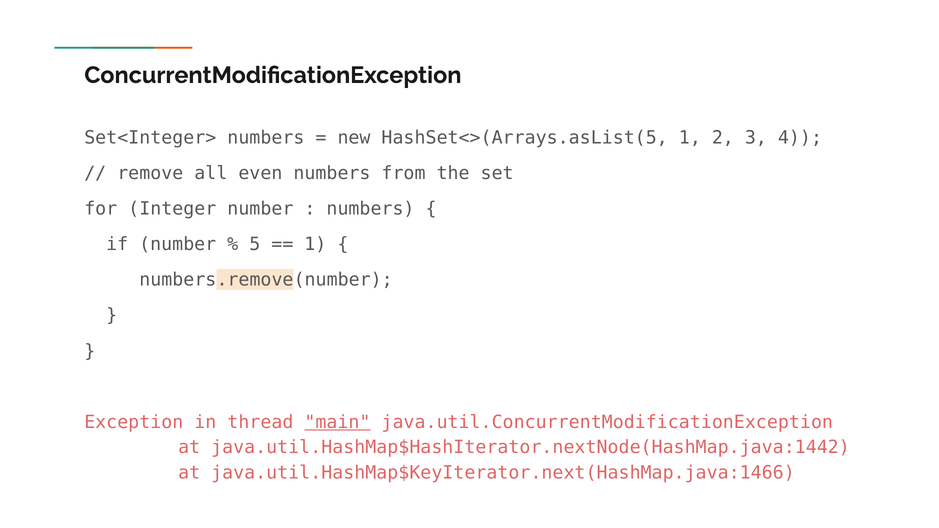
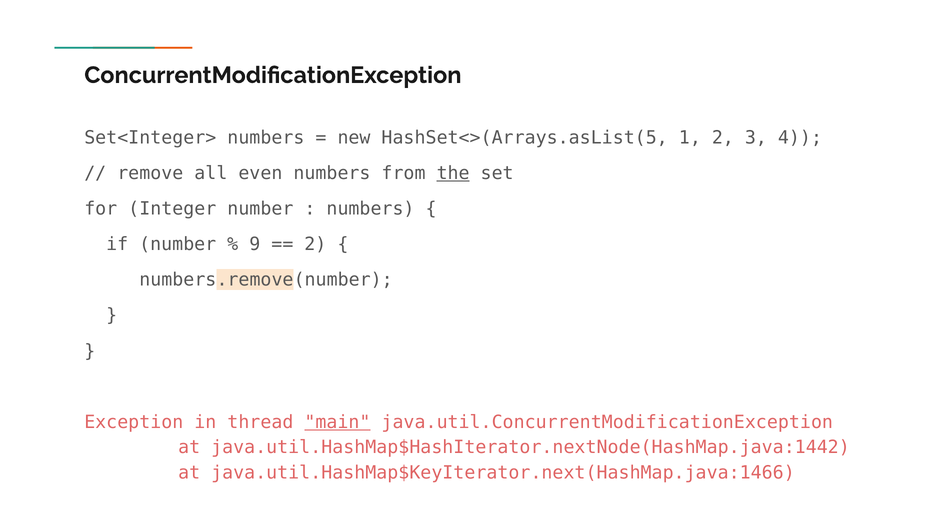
the underline: none -> present (453, 173)
5: 5 -> 9 (255, 244)
1: 1 -> 2 (315, 244)
